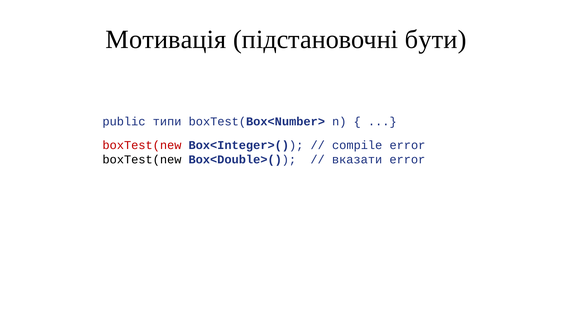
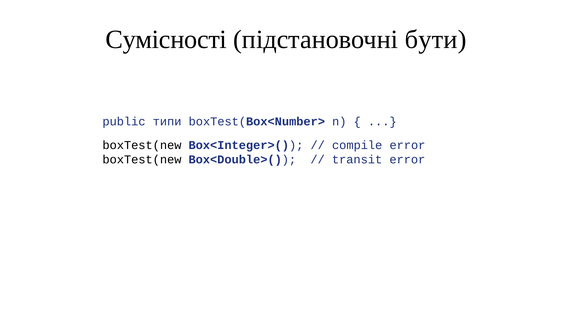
Мотивація: Мотивація -> Сумісності (166, 40)
boxTest(new colour: red -> black (142, 145)
вказати: вказати -> transit (357, 159)
